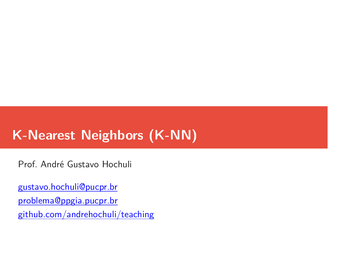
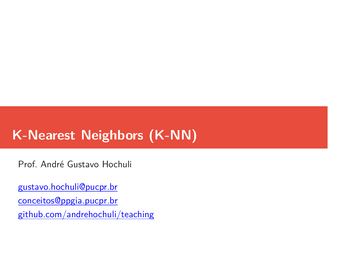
problema@ppgia.pucpr.br: problema@ppgia.pucpr.br -> conceitos@ppgia.pucpr.br (68, 201)
